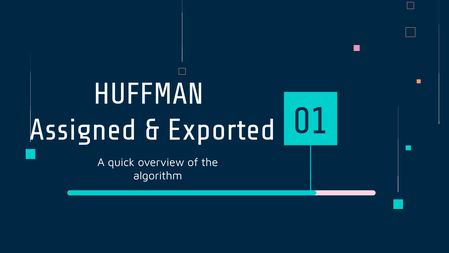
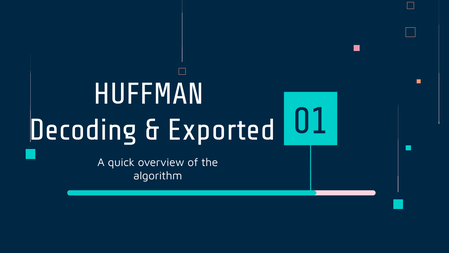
Assigned: Assigned -> Decoding (83, 130)
